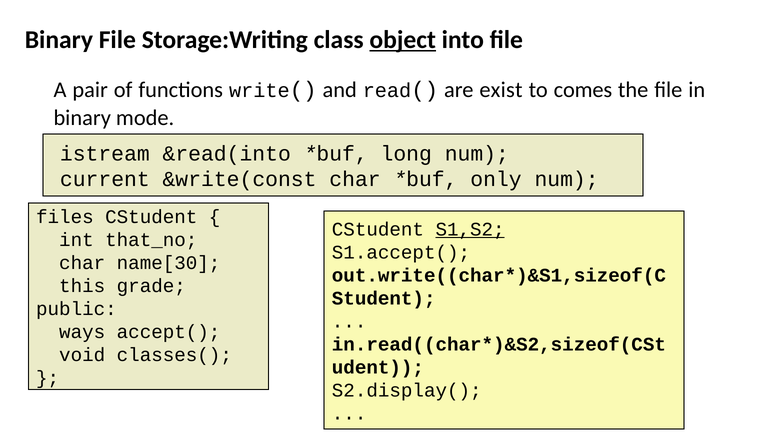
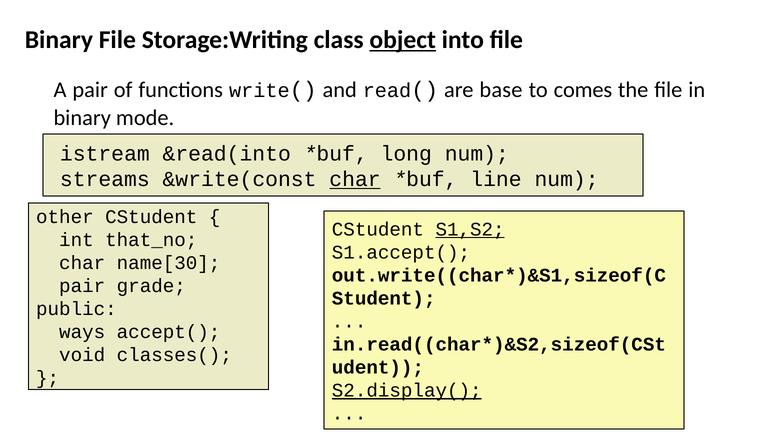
exist: exist -> base (501, 90)
current: current -> streams (105, 179)
char underline: none -> present (355, 179)
only: only -> line (496, 179)
files: files -> other (65, 217)
this: this -> pair (82, 286)
S2.display( underline: none -> present (407, 390)
